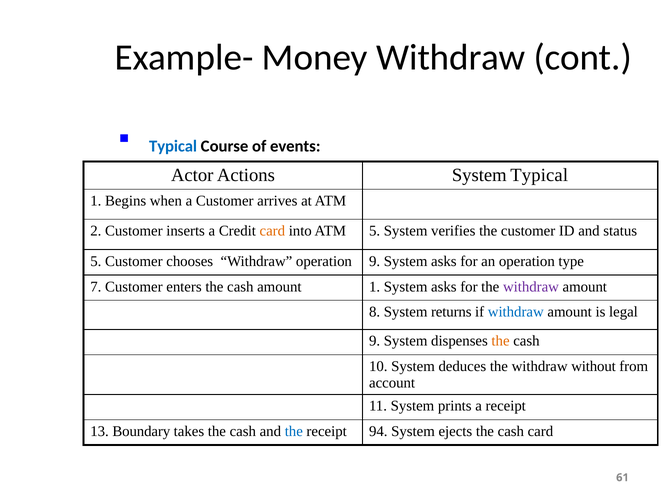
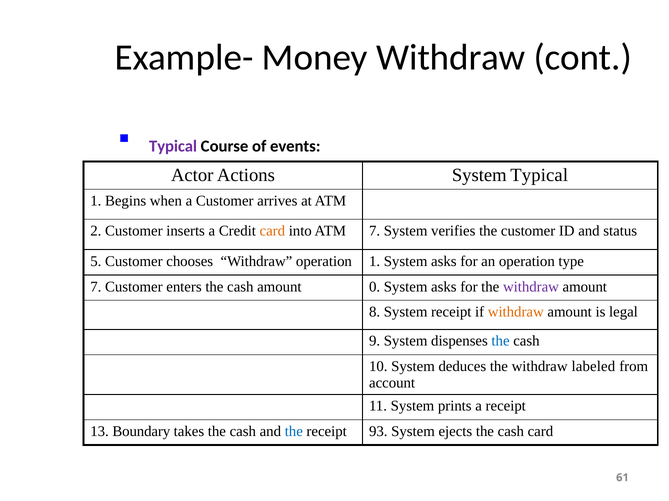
Typical colour: blue -> purple (173, 147)
ATM 5: 5 -> 7 (375, 231)
operation 9: 9 -> 1 (375, 262)
amount 1: 1 -> 0 (375, 287)
System returns: returns -> receipt (451, 312)
withdraw colour: blue -> orange (516, 312)
the colour: orange -> blue (501, 342)
without: without -> labeled (593, 367)
94: 94 -> 93 (378, 432)
